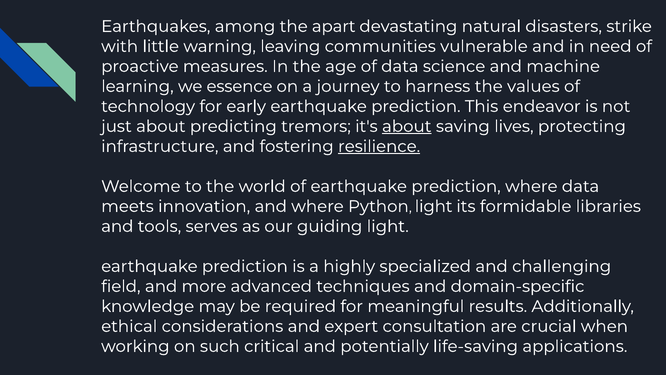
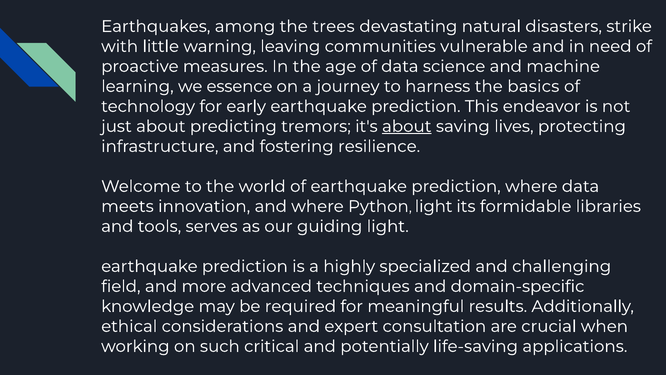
apart: apart -> trees (334, 26)
values: values -> basics (533, 86)
resilience underline: present -> none (379, 146)
